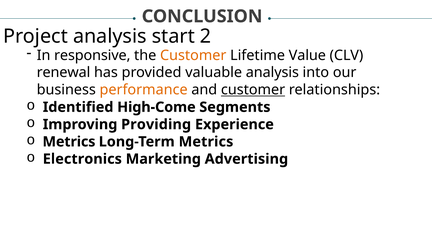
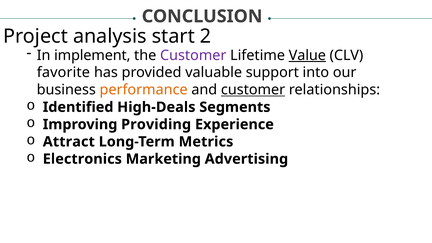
responsive: responsive -> implement (92, 55)
Customer colour: orange -> purple (193, 55)
Value underline: none -> present (307, 55)
renewal: renewal -> favorite (63, 73)
valuable analysis: analysis -> support (272, 73)
High-Come: High-Come -> High-Deals (156, 107)
Metrics: Metrics -> Attract (69, 142)
